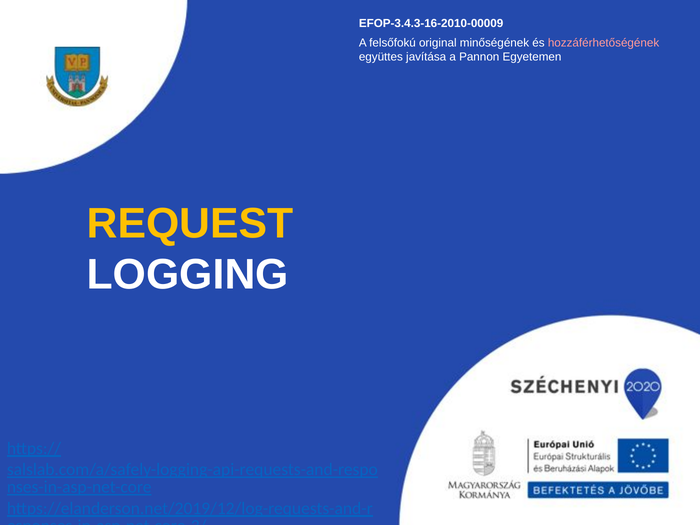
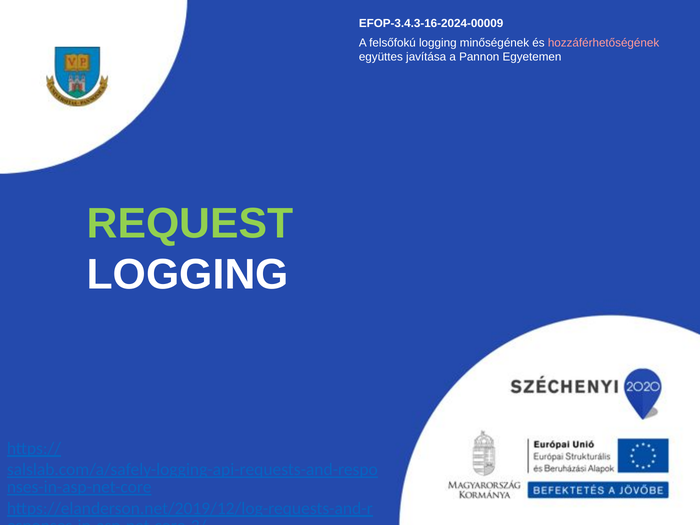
EFOP-3.4.3-16-2010-00009: EFOP-3.4.3-16-2010-00009 -> EFOP-3.4.3-16-2024-00009 (431, 23)
felsőfokú original: original -> logging (438, 43)
REQUEST colour: yellow -> light green (190, 224)
